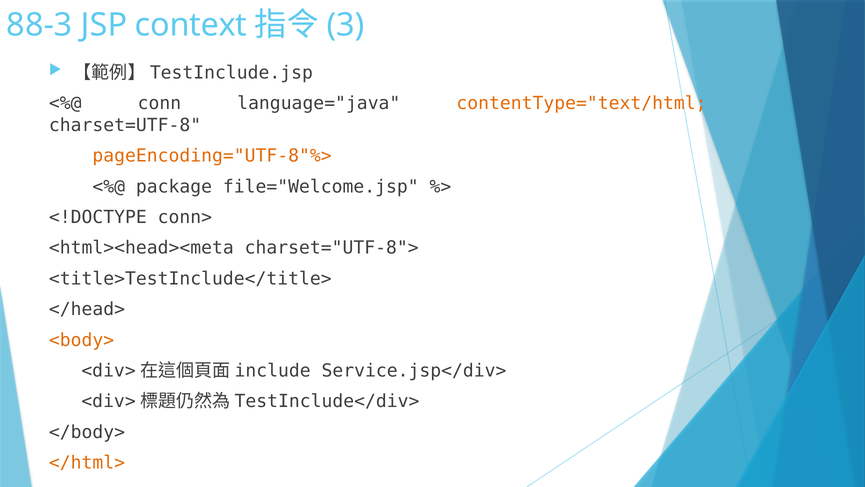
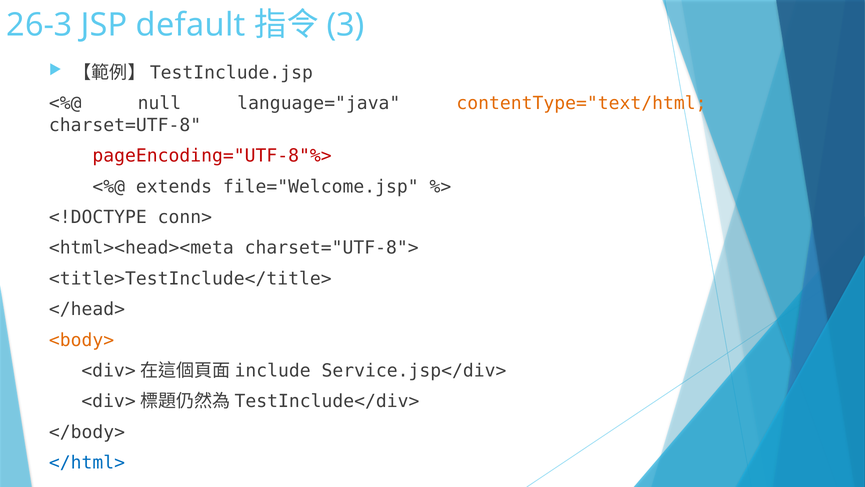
88-3: 88-3 -> 26-3 (39, 25)
context: context -> default (191, 25)
conn: conn -> null (159, 103)
pageEncoding="UTF-8"%> colour: orange -> red (212, 156)
package: package -> extends (174, 186)
</html> colour: orange -> blue (87, 463)
